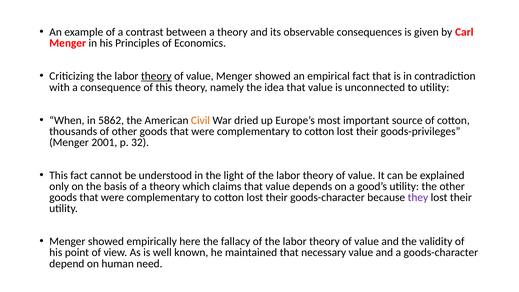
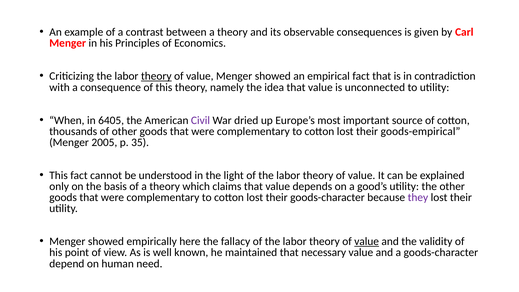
5862: 5862 -> 6405 (111, 120)
Civil colour: orange -> purple (200, 120)
goods-privileges: goods-privileges -> goods-empirical (420, 131)
2001: 2001 -> 2005 (104, 142)
32: 32 -> 35 (140, 142)
value underline: none -> present (367, 241)
